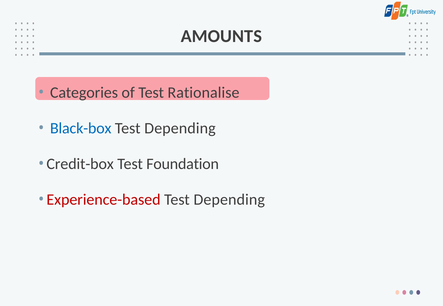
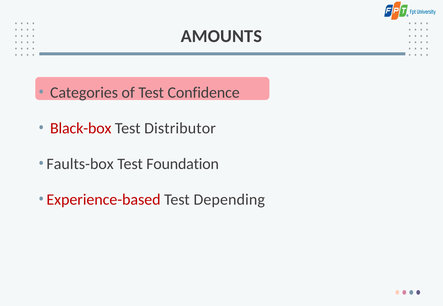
Rationalise: Rationalise -> Confidence (204, 93)
Black-box colour: blue -> red (81, 129)
Depending: Depending -> Distributor (180, 129)
Credit-box: Credit-box -> Faults-box (80, 164)
